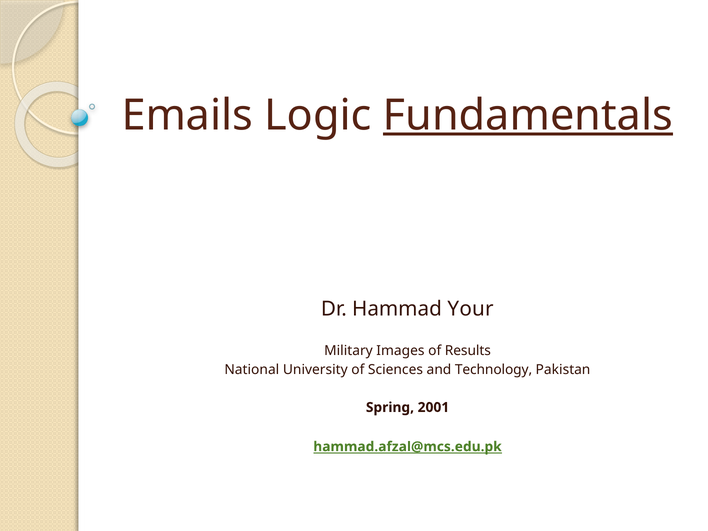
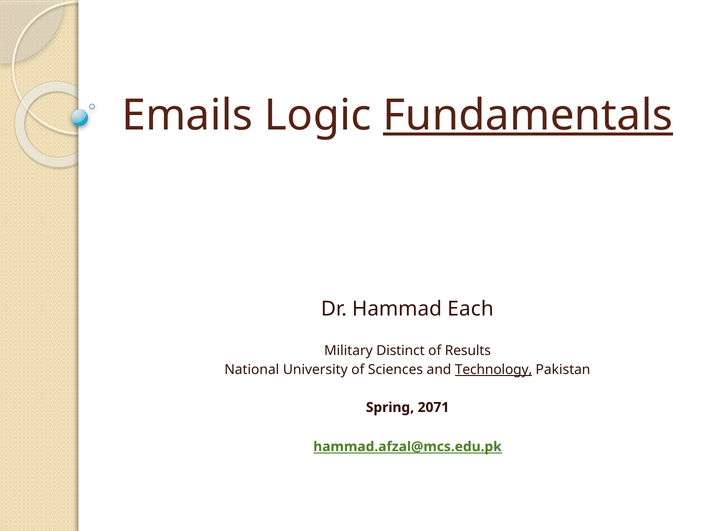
Your: Your -> Each (471, 309)
Images: Images -> Distinct (400, 351)
Technology underline: none -> present (494, 370)
2001: 2001 -> 2071 (433, 407)
